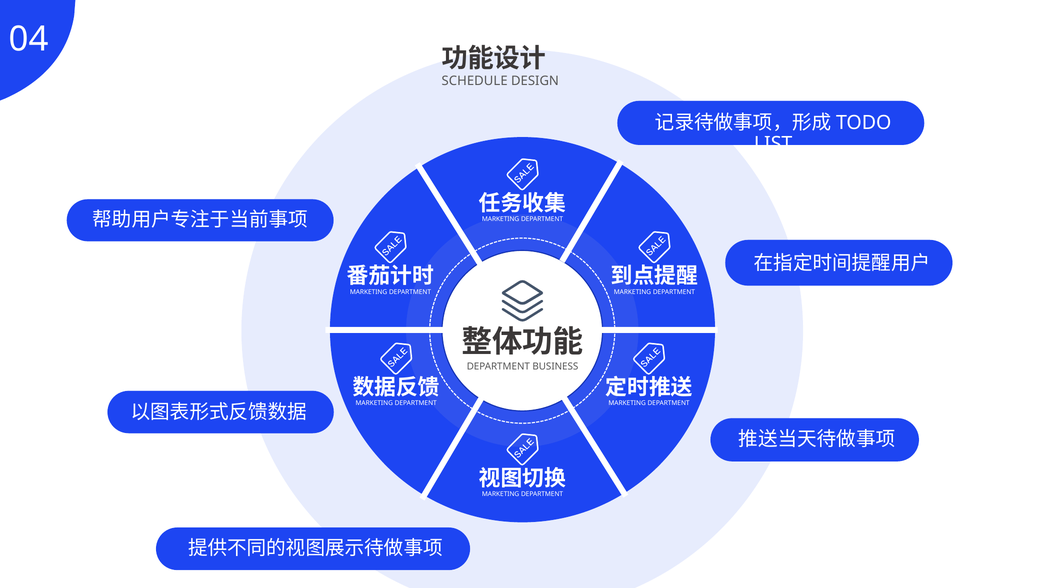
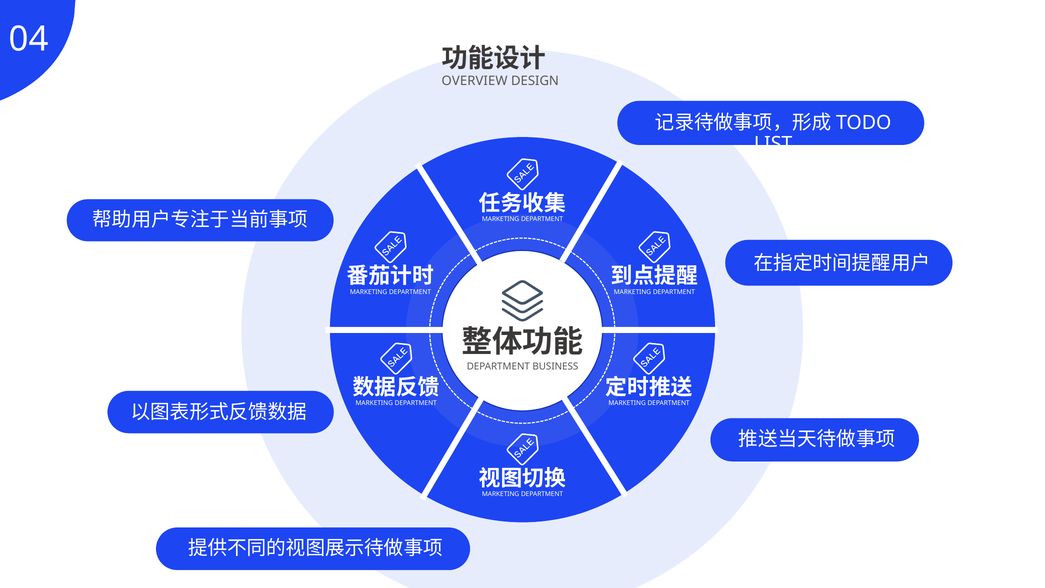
SCHEDULE: SCHEDULE -> OVERVIEW (475, 81)
